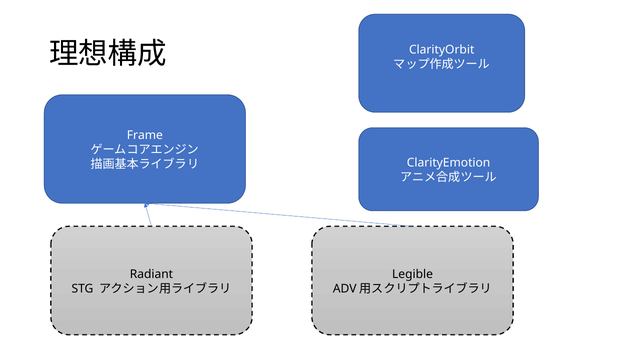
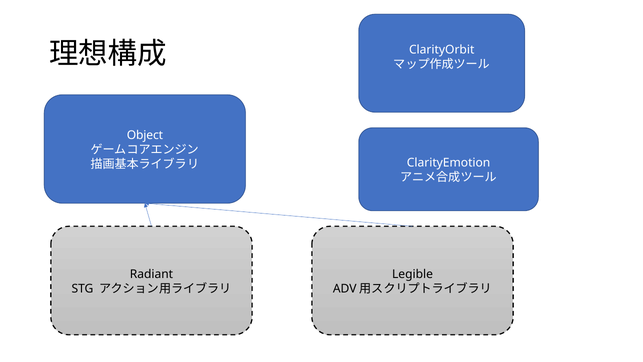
Frame: Frame -> Object (145, 135)
